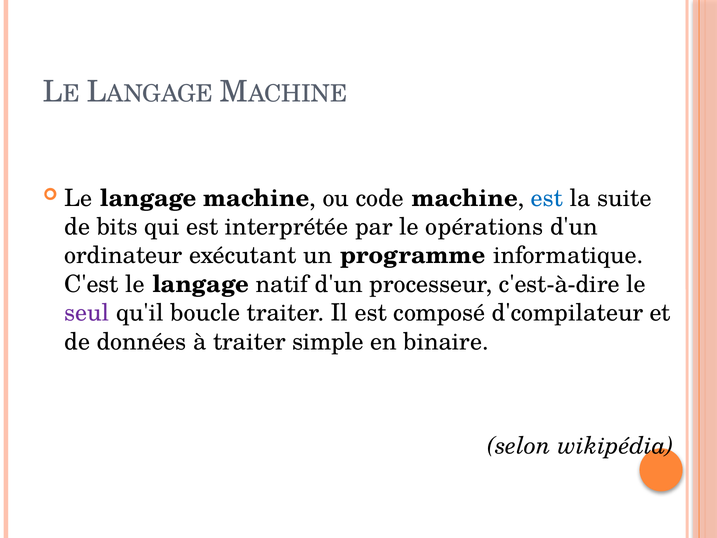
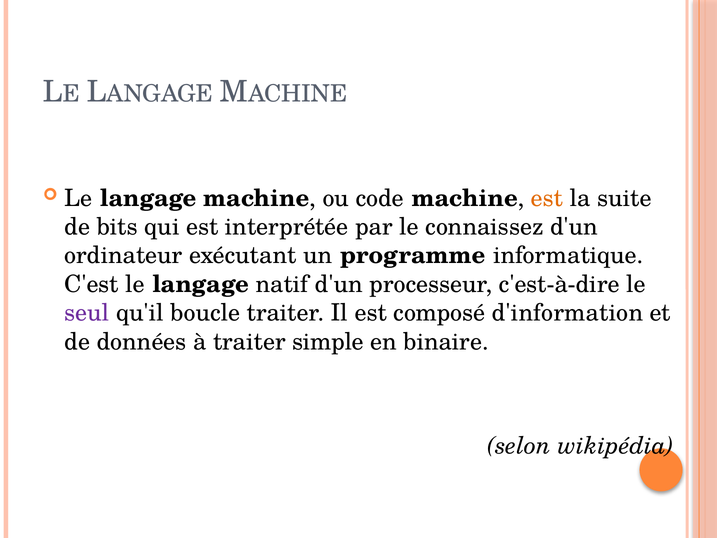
est colour: blue -> orange (547, 198)
opérations: opérations -> connaissez (484, 227)
d'compilateur: d'compilateur -> d'information (568, 313)
